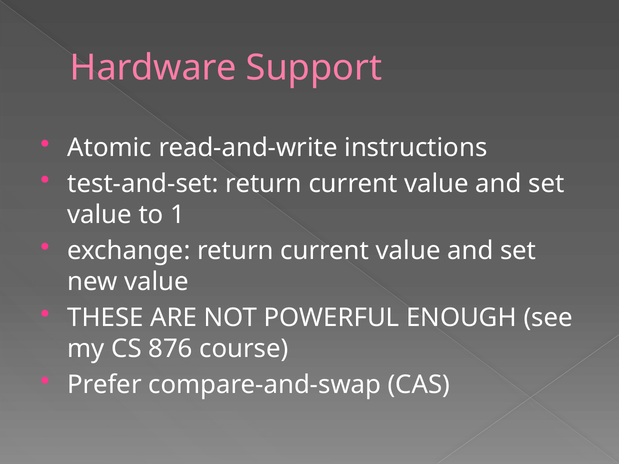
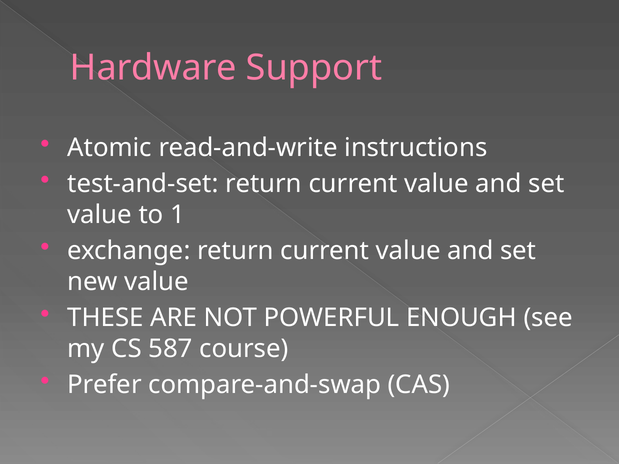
876: 876 -> 587 (171, 349)
